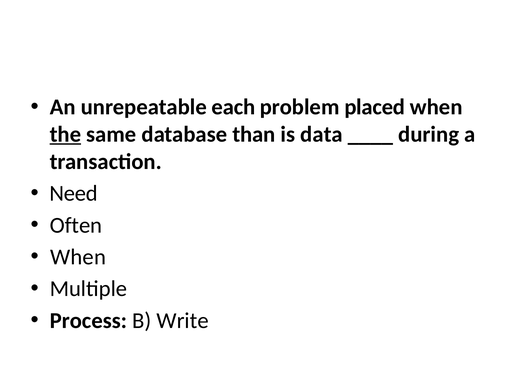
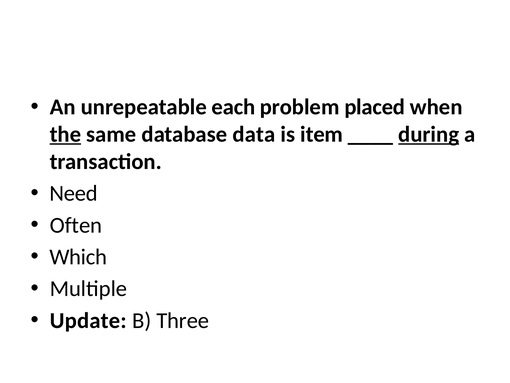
than: than -> data (254, 134)
data: data -> item (322, 134)
during underline: none -> present (429, 134)
When: When -> Which (78, 257)
Process: Process -> Update (88, 320)
Write: Write -> Three (183, 320)
